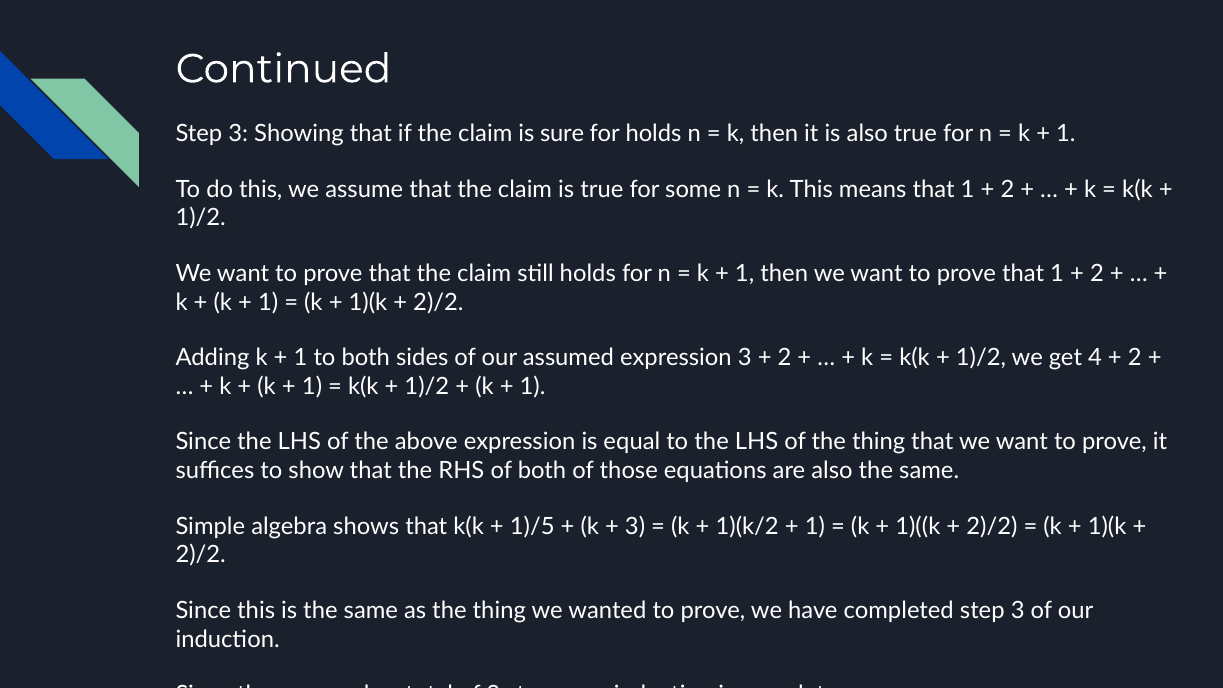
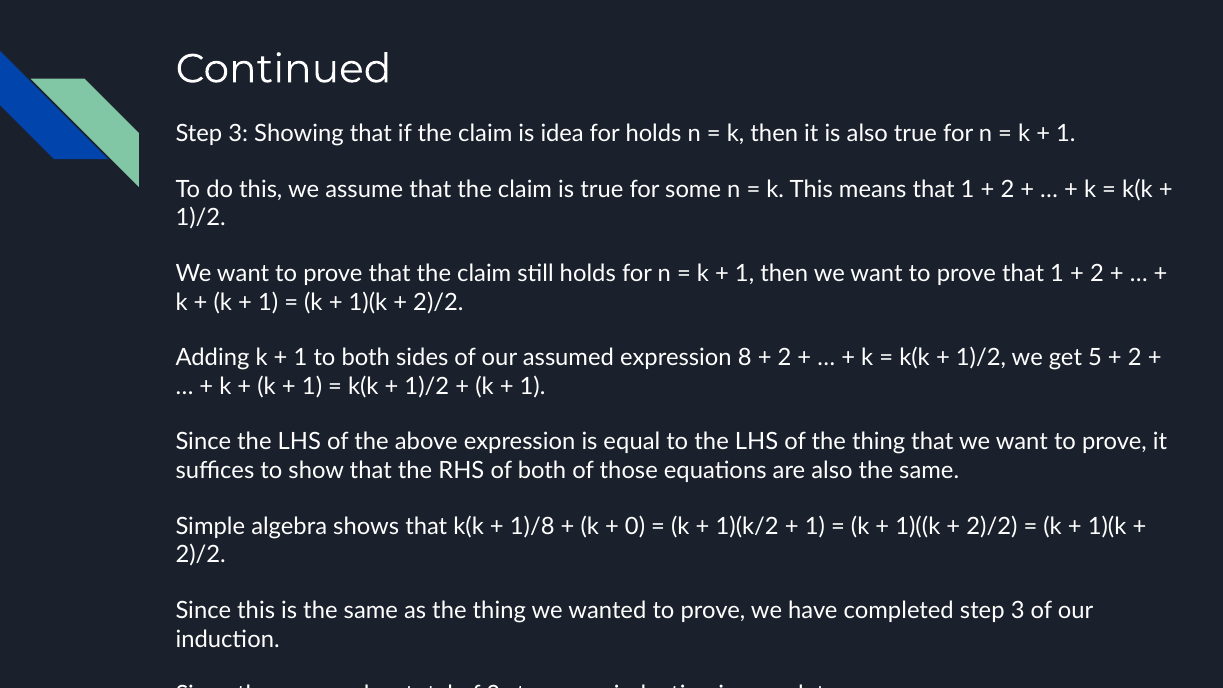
sure: sure -> idea (562, 134)
expression 3: 3 -> 8 (745, 358)
4: 4 -> 5 (1095, 358)
1)/5: 1)/5 -> 1)/8 (532, 526)
3: 3 -> 0 (635, 526)
